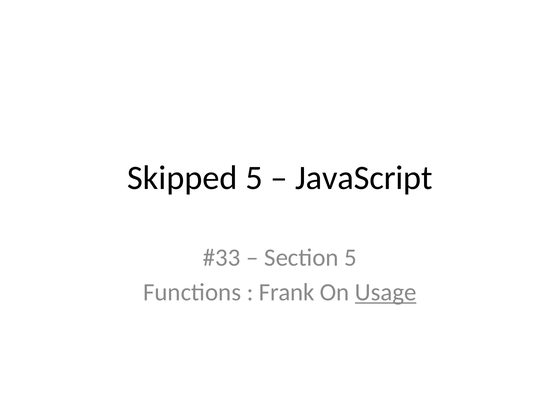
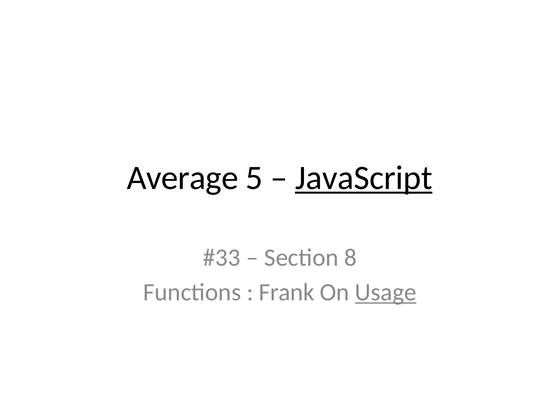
Skipped: Skipped -> Average (183, 178)
JavaScript underline: none -> present (364, 178)
Section 5: 5 -> 8 (350, 257)
